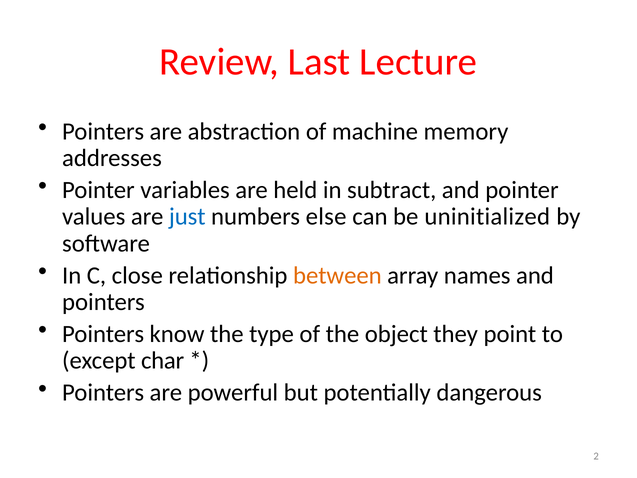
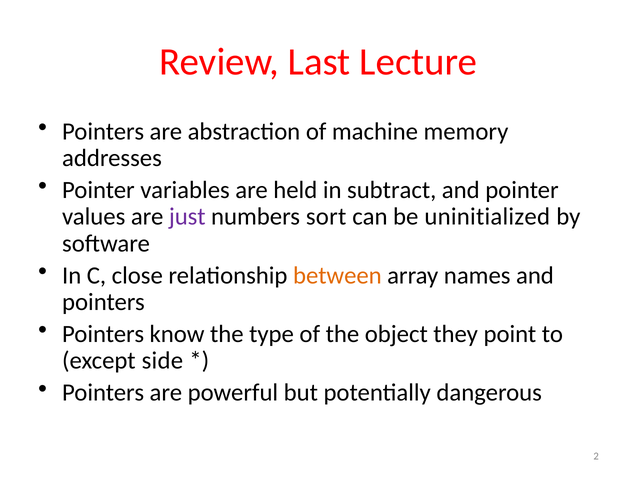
just colour: blue -> purple (187, 217)
else: else -> sort (326, 217)
char: char -> side (162, 361)
